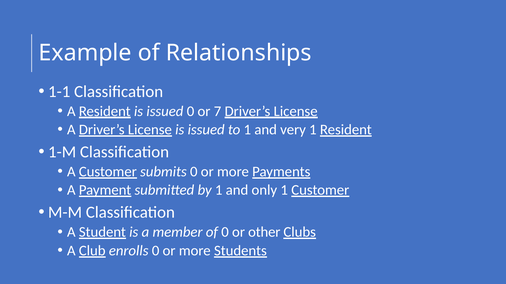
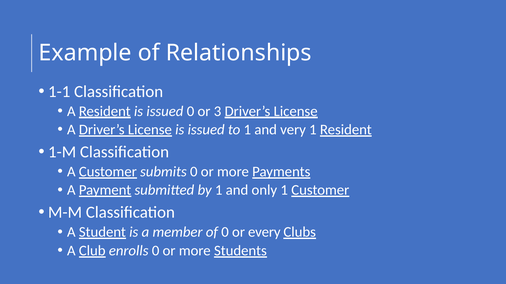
7: 7 -> 3 (218, 111)
other: other -> every (264, 233)
